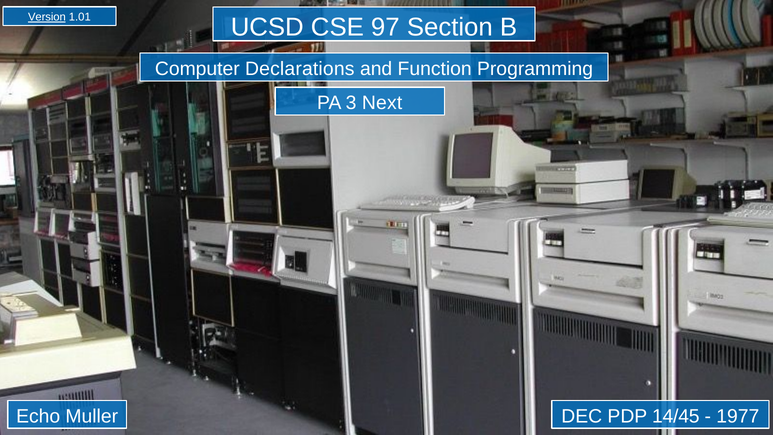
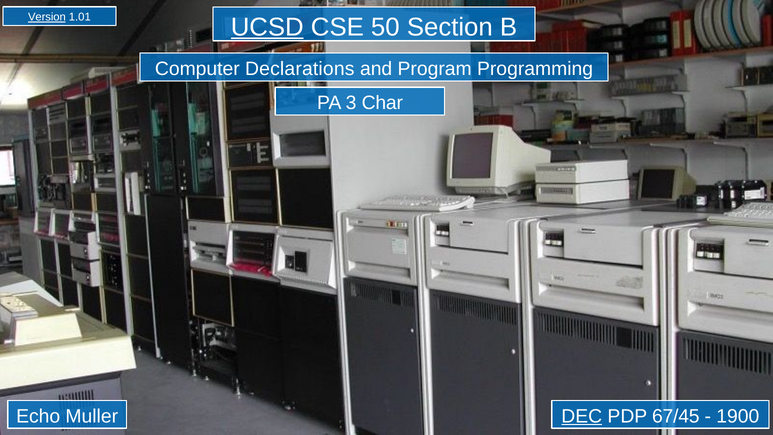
UCSD underline: none -> present (267, 27)
97: 97 -> 50 (385, 27)
Function: Function -> Program (435, 69)
Next: Next -> Char (382, 103)
DEC underline: none -> present (582, 416)
14/45: 14/45 -> 67/45 (676, 416)
1977: 1977 -> 1900 (738, 416)
